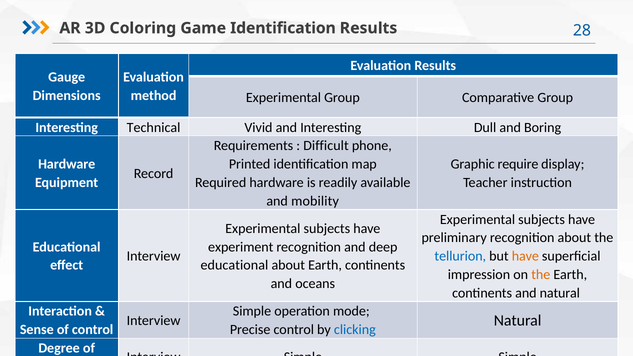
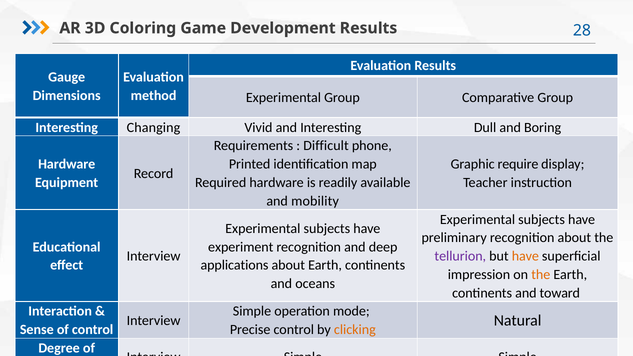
Game Identification: Identification -> Development (283, 28)
Technical: Technical -> Changing (153, 127)
tellurion colour: blue -> purple (460, 256)
educational: educational -> applications (234, 265)
and natural: natural -> toward (560, 293)
clicking colour: blue -> orange (355, 330)
